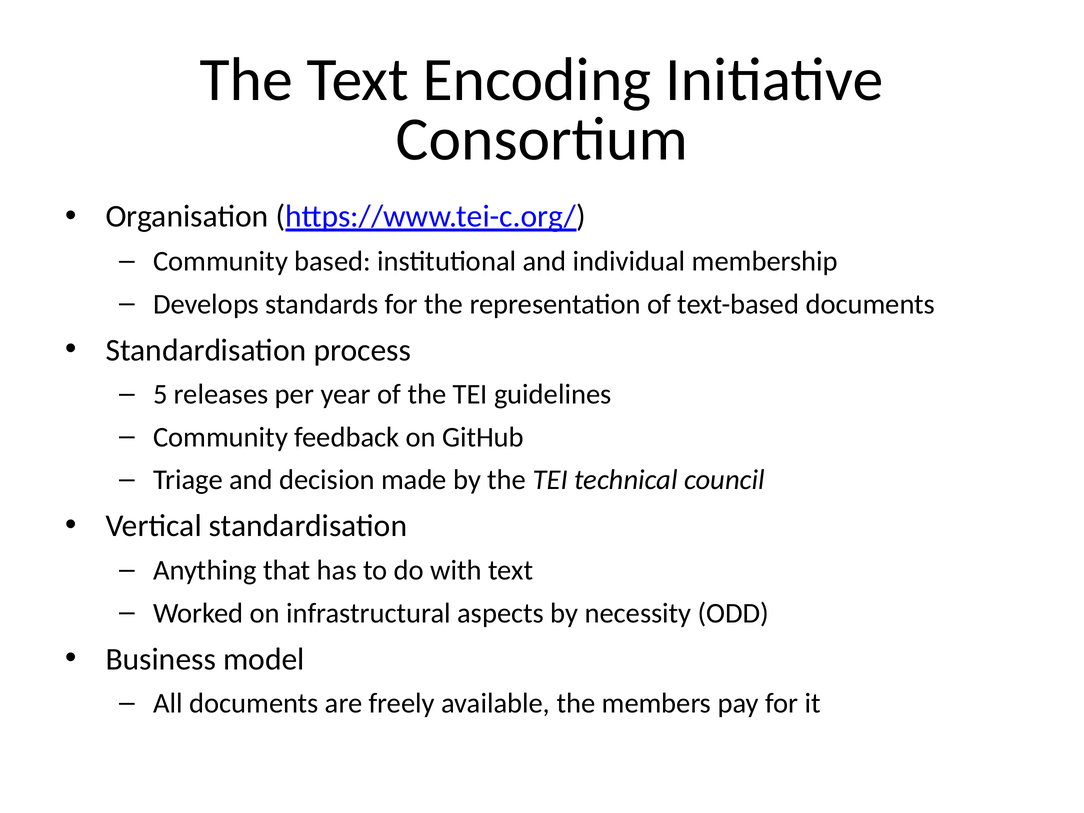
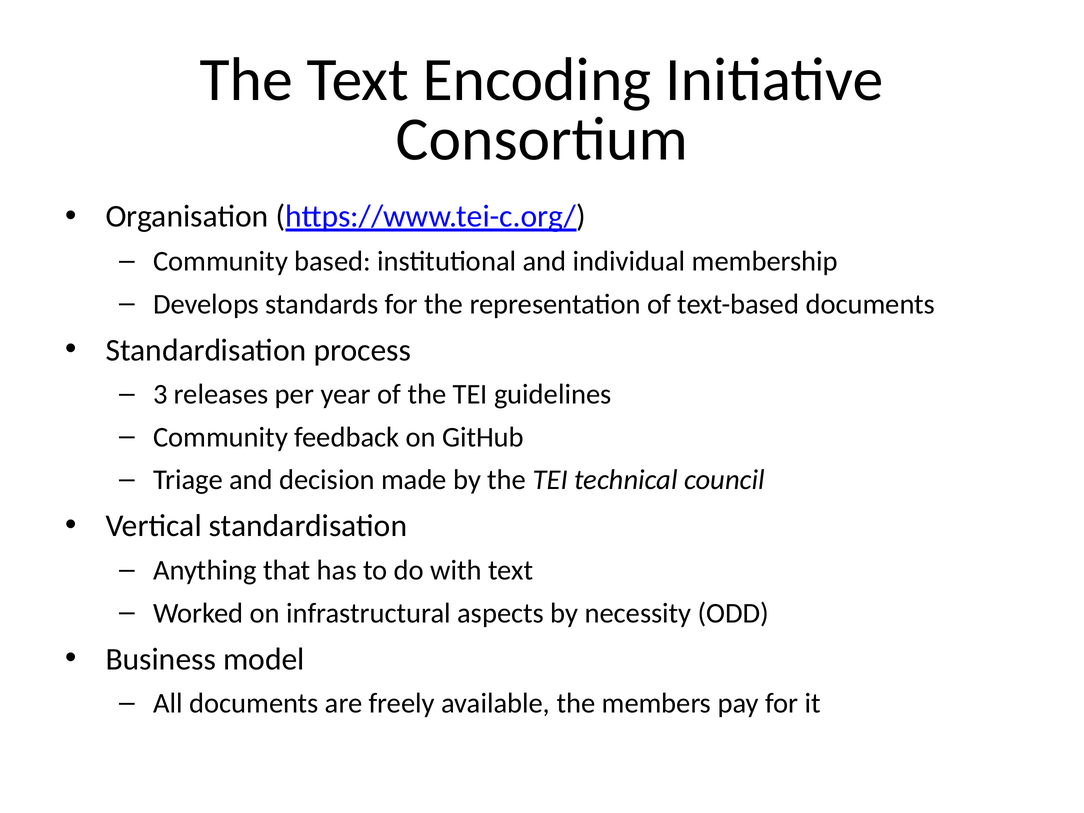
5: 5 -> 3 (160, 395)
